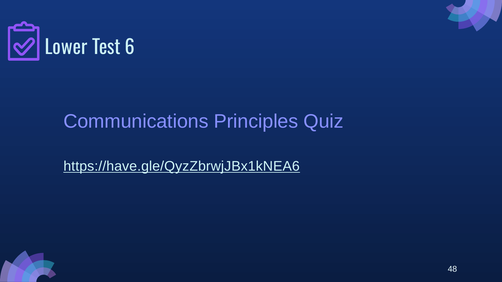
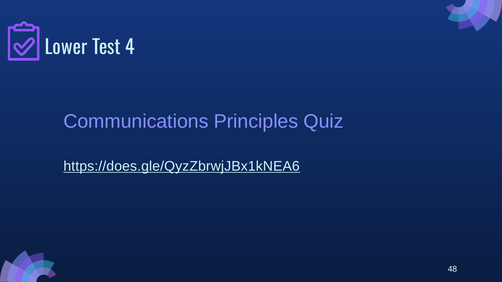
6: 6 -> 4 (130, 48)
https://have.gle/QyzZbrwjJBx1kNEA6: https://have.gle/QyzZbrwjJBx1kNEA6 -> https://does.gle/QyzZbrwjJBx1kNEA6 (182, 166)
